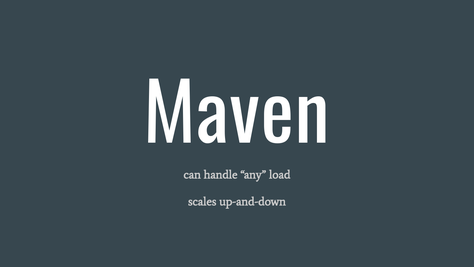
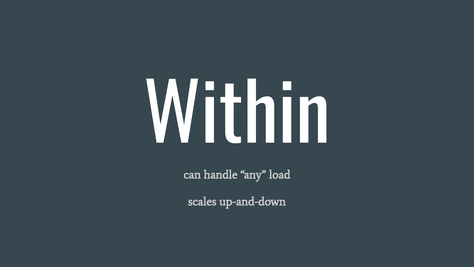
Maven: Maven -> Within (237, 116)
